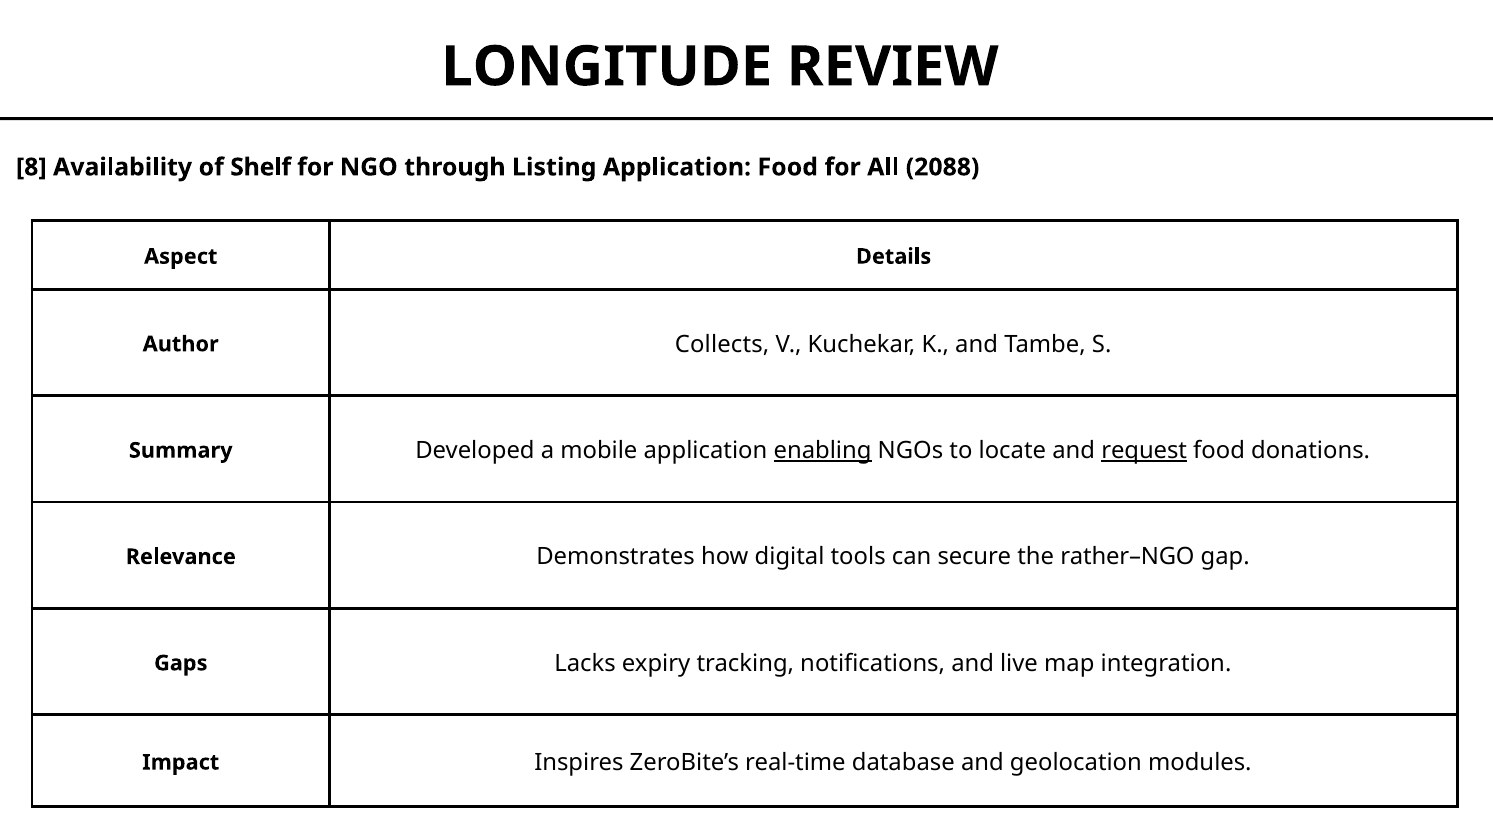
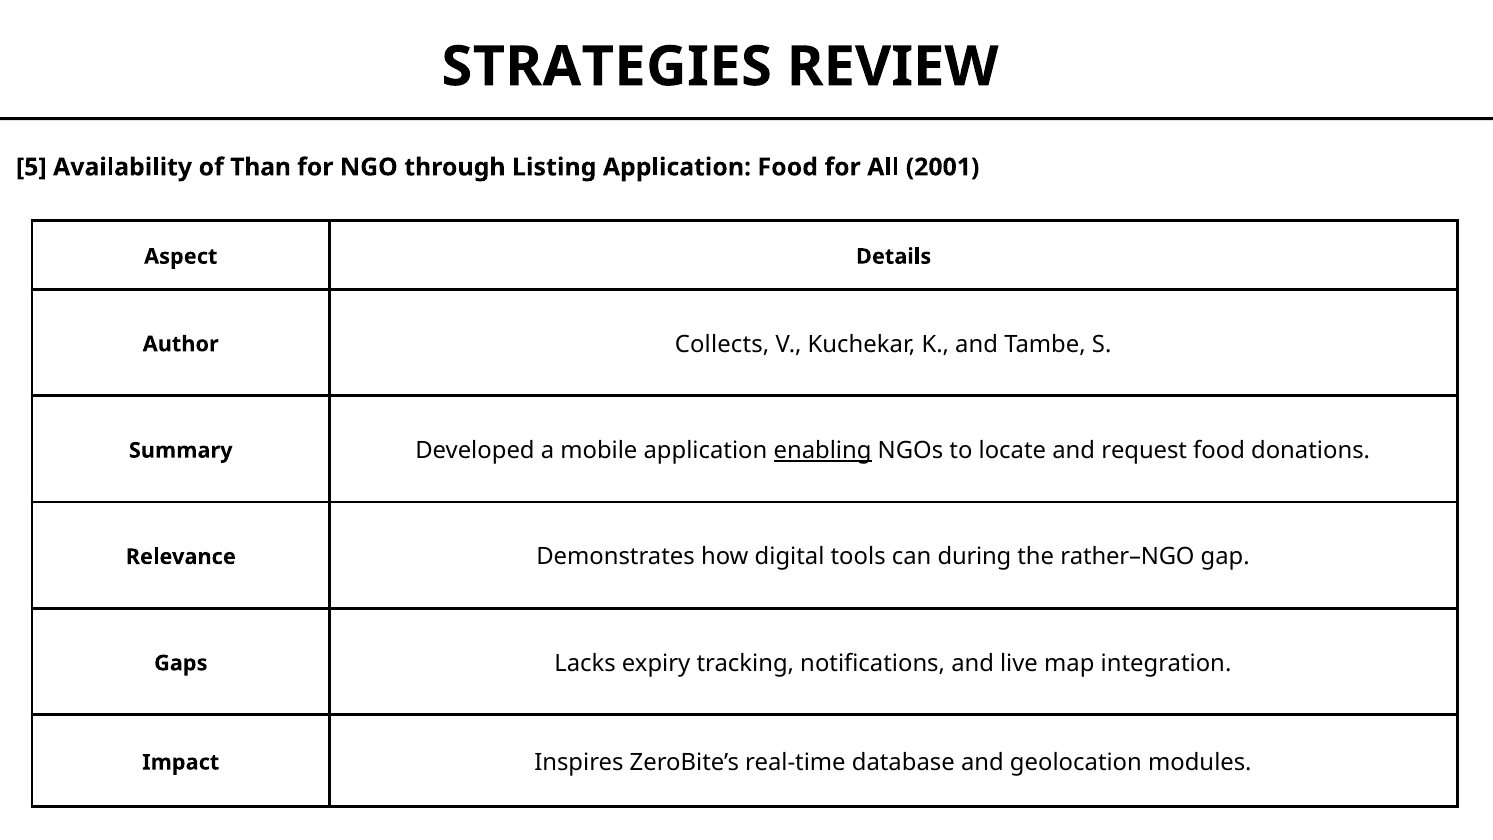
LONGITUDE: LONGITUDE -> STRATEGIES (607, 67)
8: 8 -> 5 (31, 167)
Shelf: Shelf -> Than (261, 167)
2088: 2088 -> 2001 (943, 167)
request underline: present -> none (1144, 451)
secure: secure -> during (974, 557)
